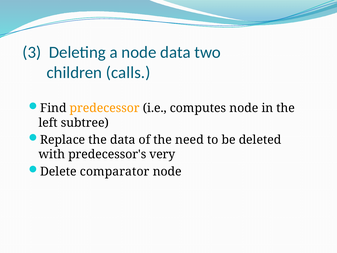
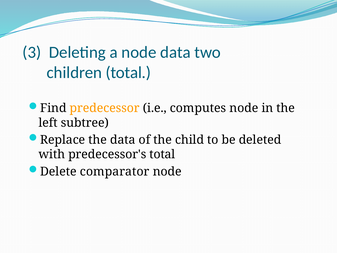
children calls: calls -> total (128, 72)
need: need -> child (190, 140)
predecessor's very: very -> total (162, 154)
